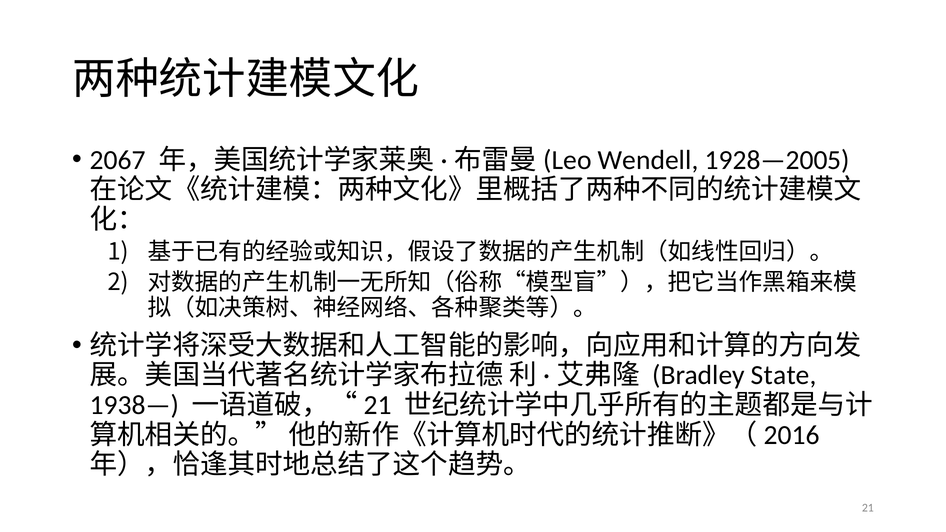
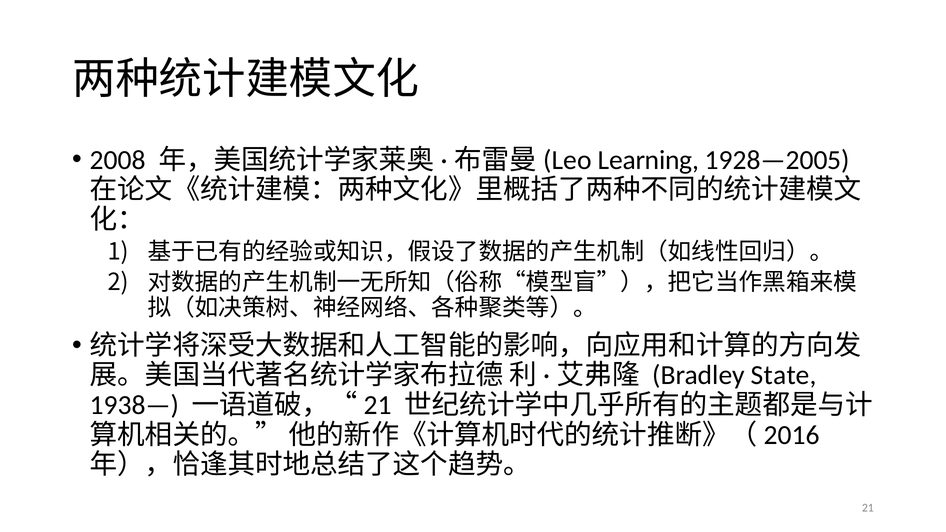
2067: 2067 -> 2008 (118, 160)
Wendell: Wendell -> Learning (648, 160)
